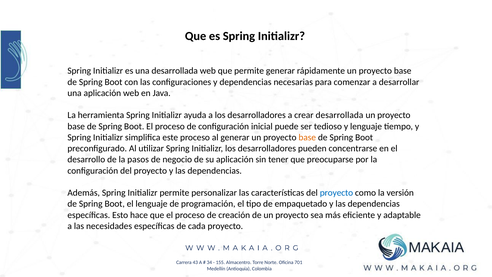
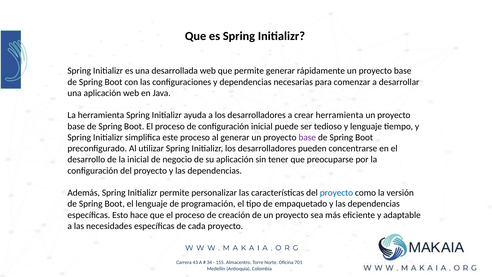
crear desarrollada: desarrollada -> herramienta (339, 115)
base colour: orange -> purple (307, 137)
la pasos: pasos -> inicial (138, 159)
